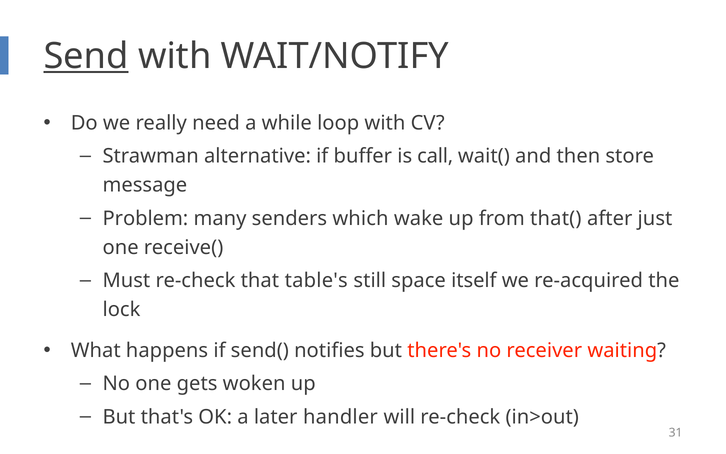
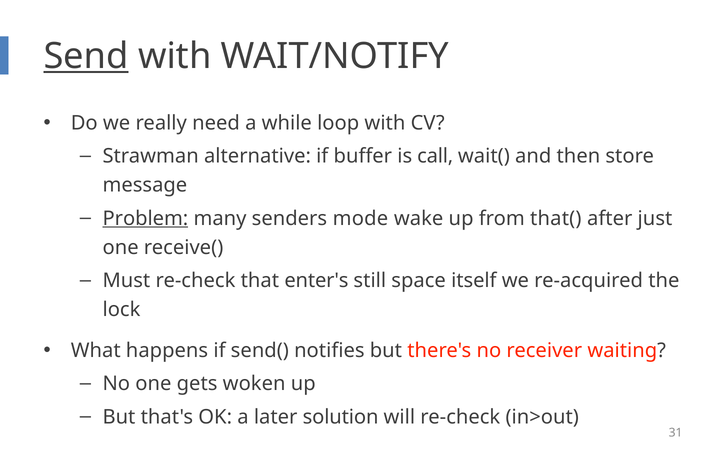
Problem underline: none -> present (145, 218)
which: which -> mode (360, 218)
table's: table's -> enter's (316, 280)
handler: handler -> solution (341, 417)
